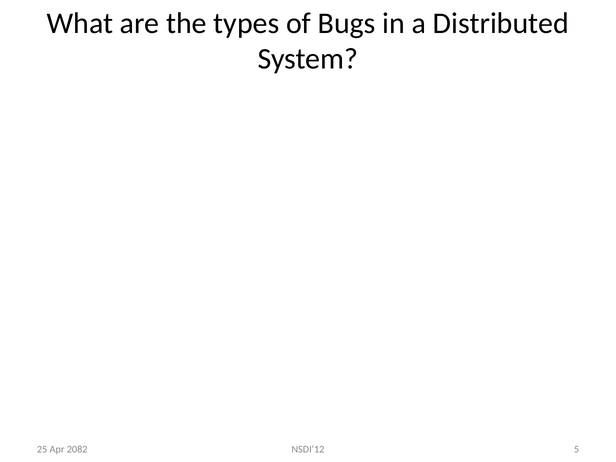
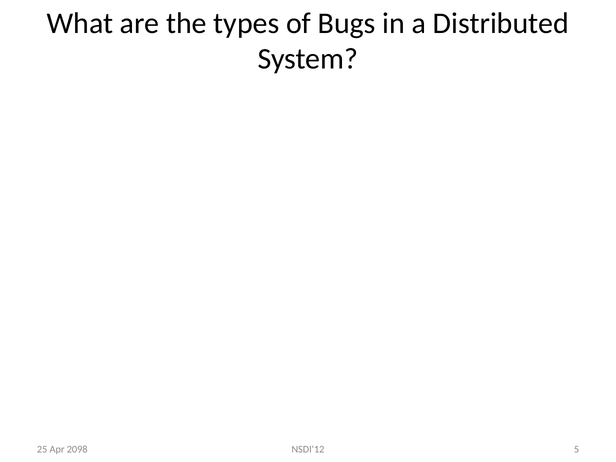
2082: 2082 -> 2098 (77, 449)
